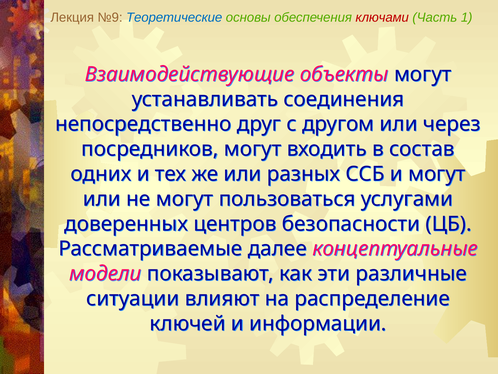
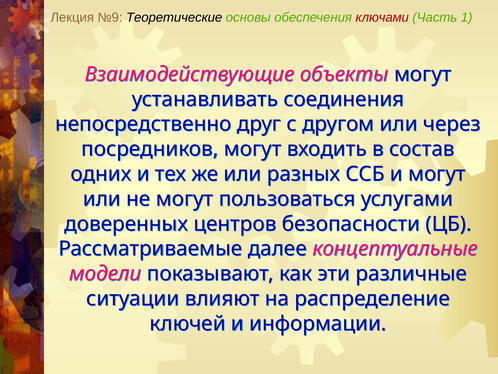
Теоретические colour: blue -> black (174, 17)
